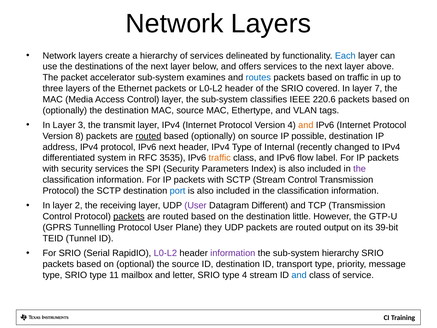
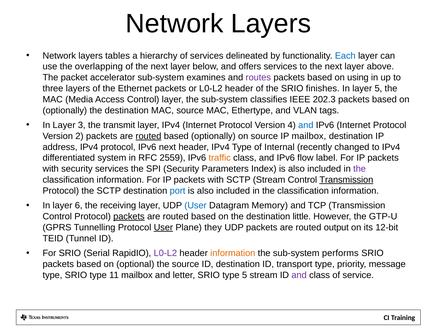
create: create -> tables (118, 56)
destinations: destinations -> overlapping (99, 67)
routes colour: blue -> purple (258, 77)
on traffic: traffic -> using (358, 77)
covered: covered -> finishes (323, 88)
layer 7: 7 -> 5 (378, 88)
220.6: 220.6 -> 202.3 (324, 99)
and colour: orange -> blue (306, 125)
8: 8 -> 2 (79, 136)
IP possible: possible -> mailbox (309, 136)
3535: 3535 -> 2559 (173, 158)
Transmission underline: none -> present (346, 180)
2: 2 -> 6 (79, 205)
User colour: purple -> blue (195, 205)
Different: Different -> Memory (270, 205)
User underline: none -> present (163, 227)
39-bit: 39-bit -> 12-bit (387, 227)
information colour: purple -> orange (233, 253)
sub-system hierarchy: hierarchy -> performs (340, 253)
type 4: 4 -> 5 (245, 275)
and colour: blue -> purple (299, 275)
